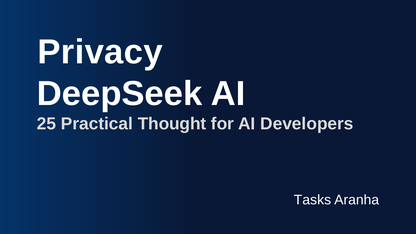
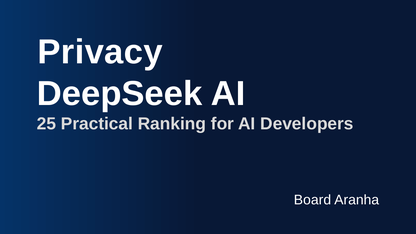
Thought: Thought -> Ranking (172, 124)
Tasks: Tasks -> Board (312, 200)
